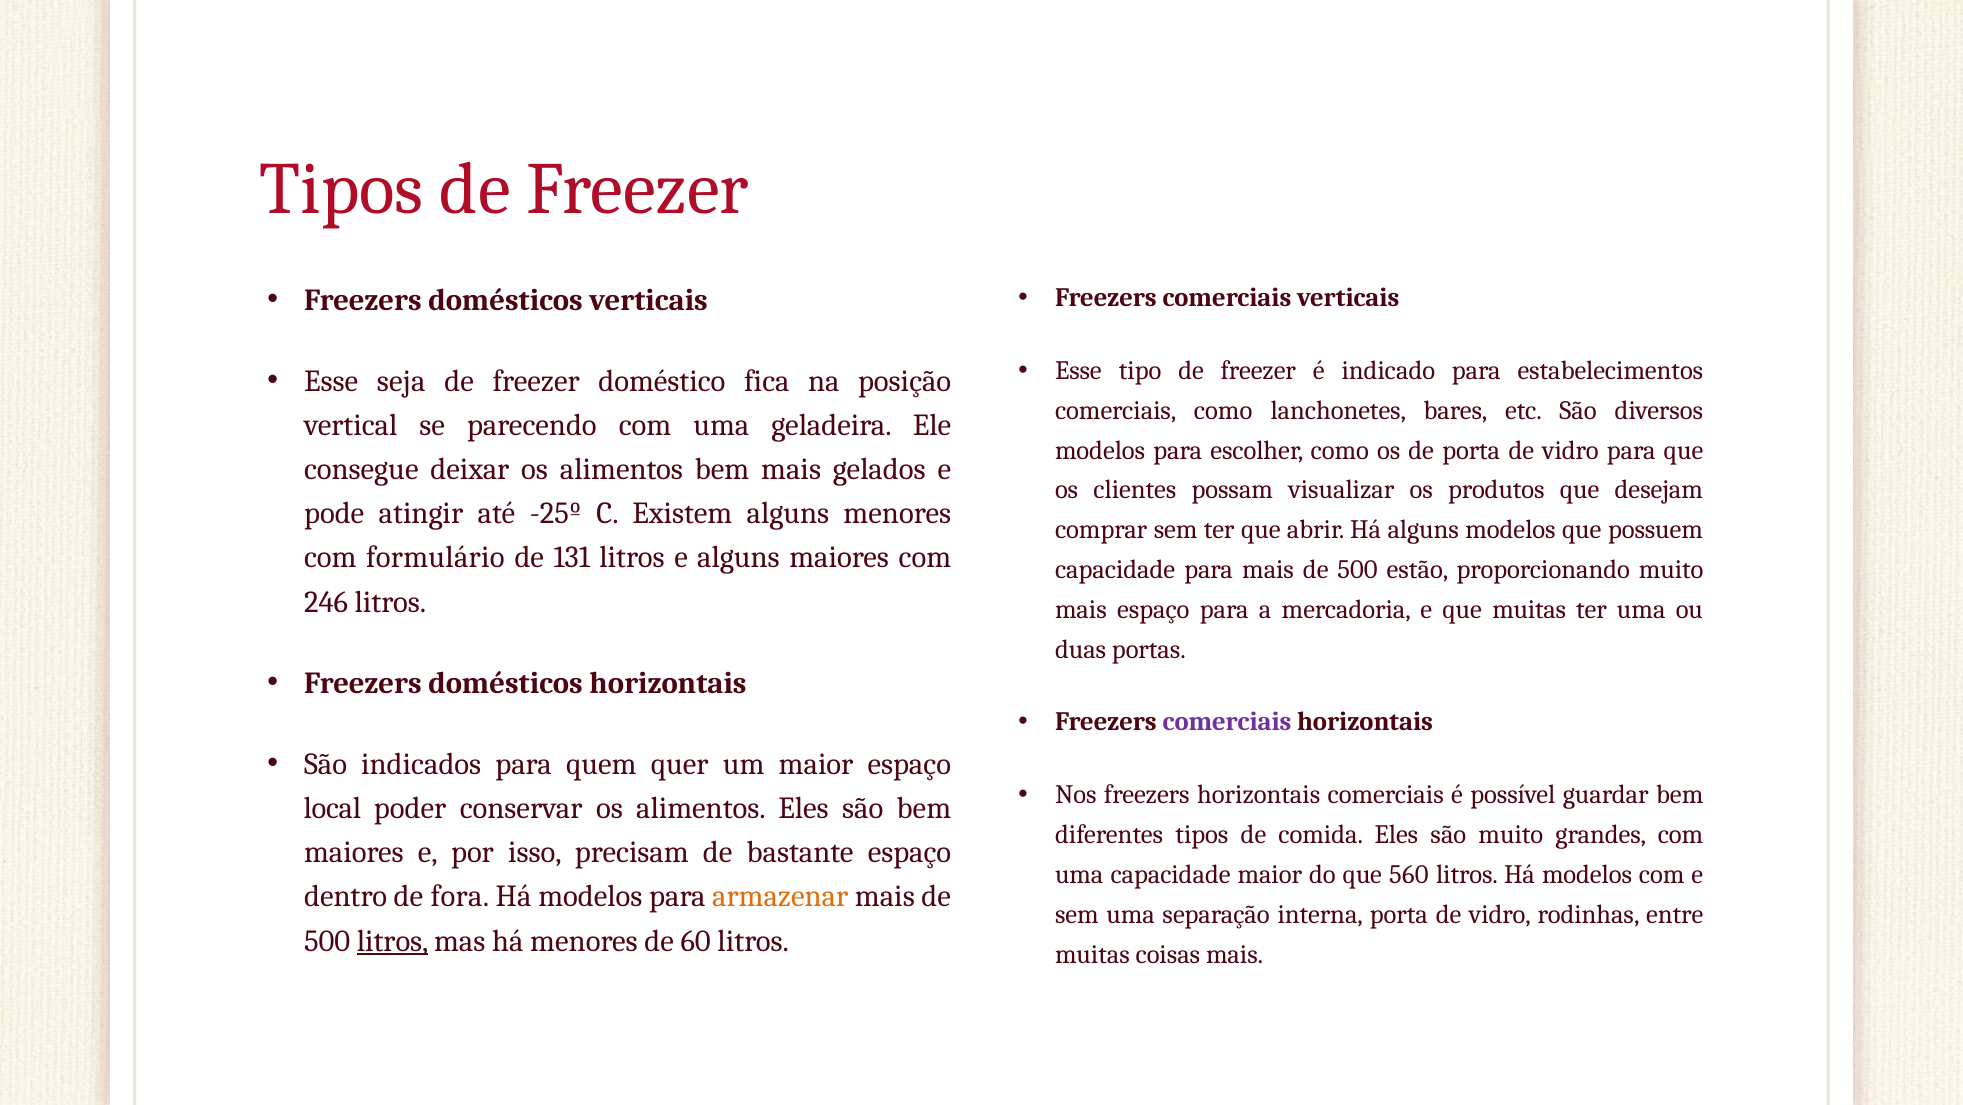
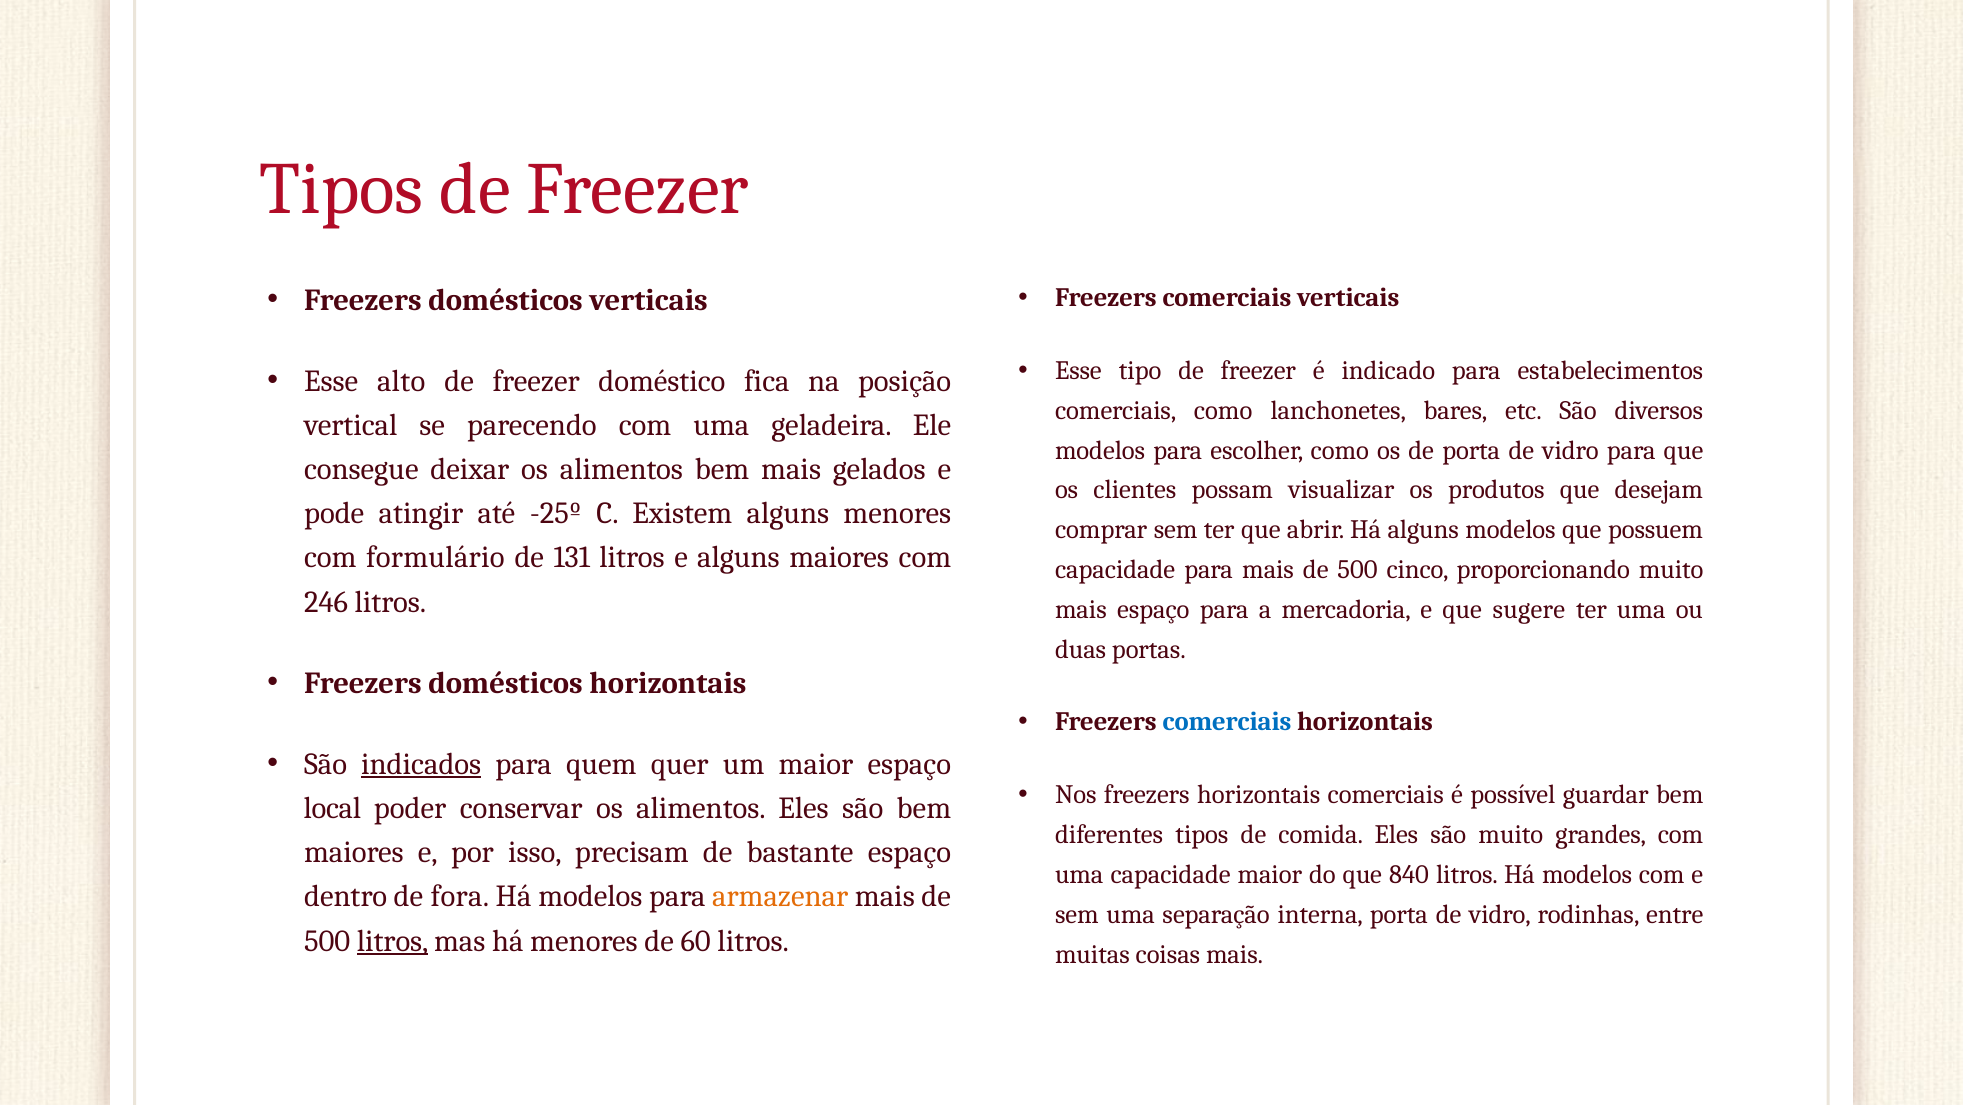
seja: seja -> alto (401, 381)
estão: estão -> cinco (1418, 569)
que muitas: muitas -> sugere (1529, 609)
comerciais colour: purple -> blue (1227, 722)
indicados underline: none -> present (421, 764)
560: 560 -> 840 (1409, 874)
